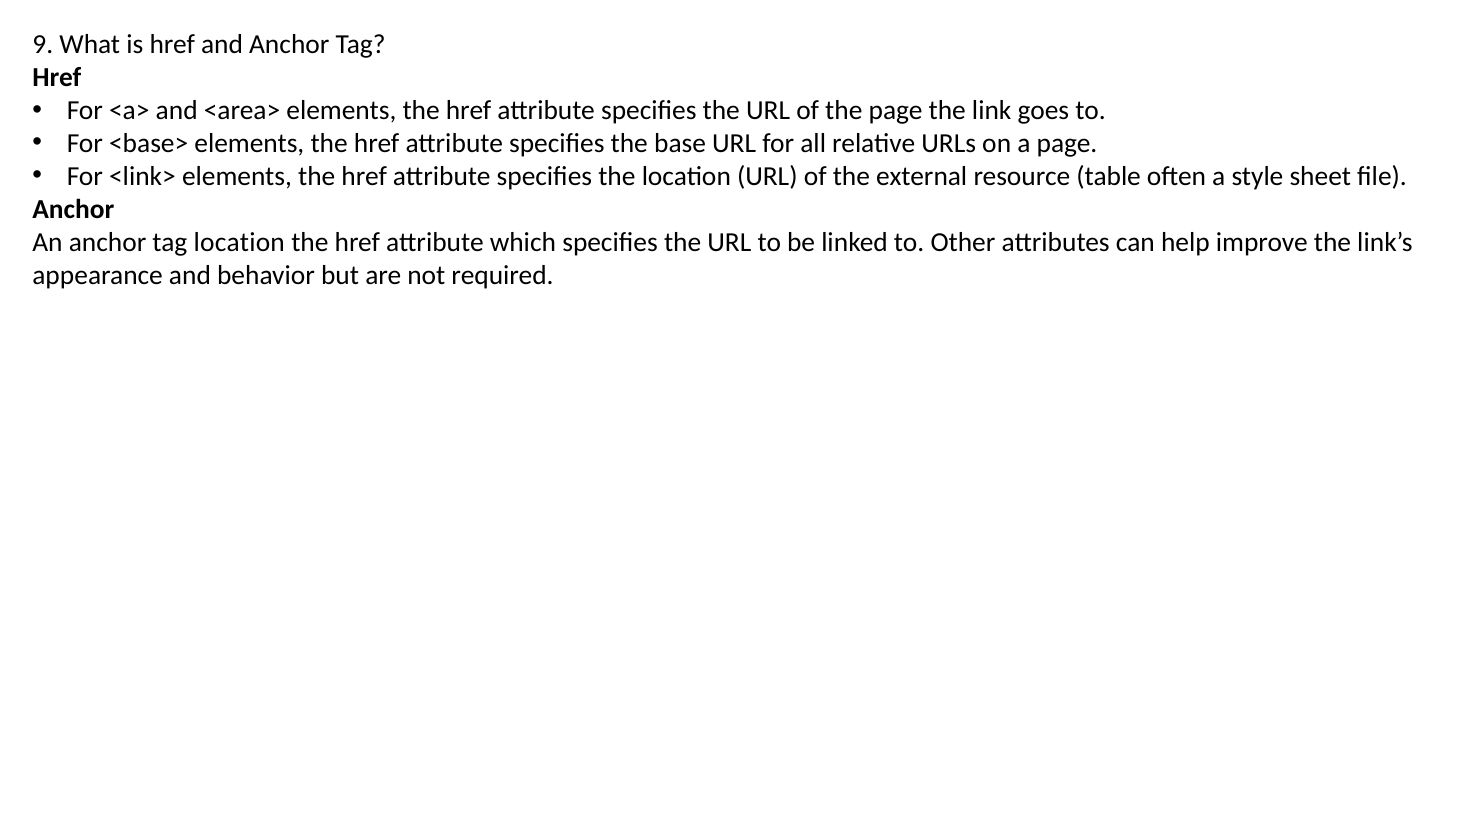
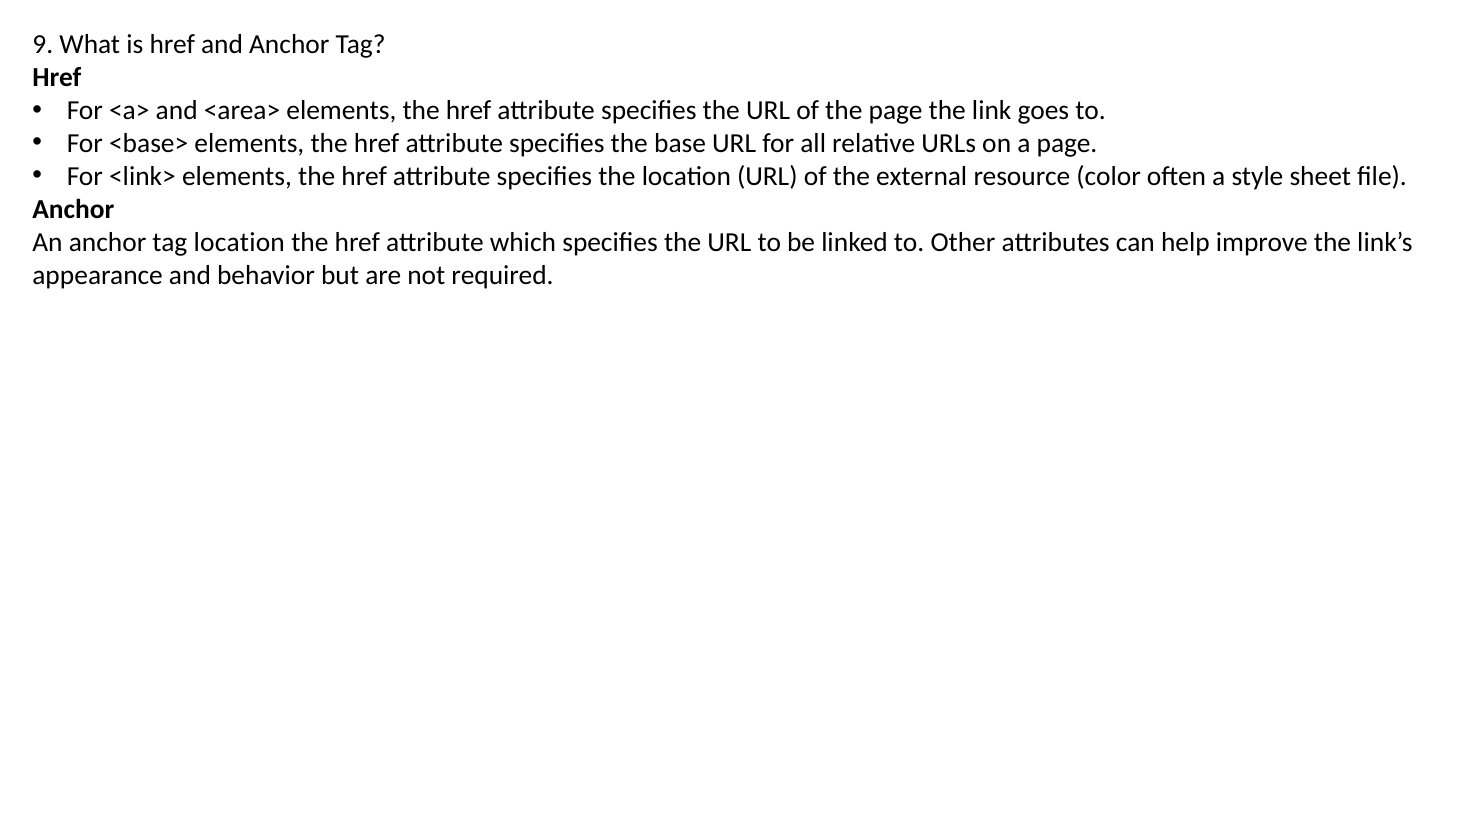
table: table -> color (1109, 176)
